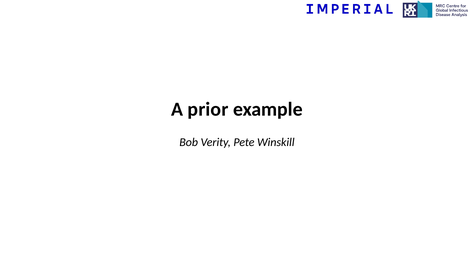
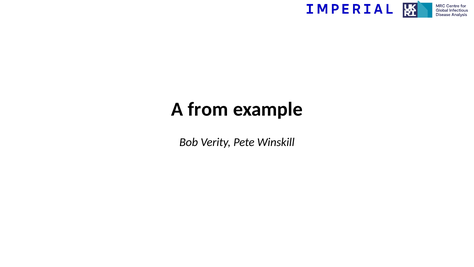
prior: prior -> from (208, 109)
